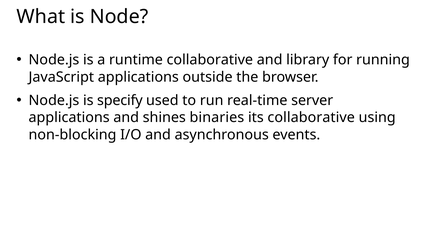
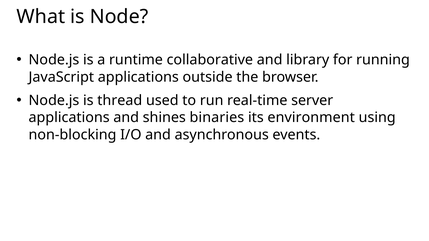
specify: specify -> thread (120, 101)
its collaborative: collaborative -> environment (311, 118)
